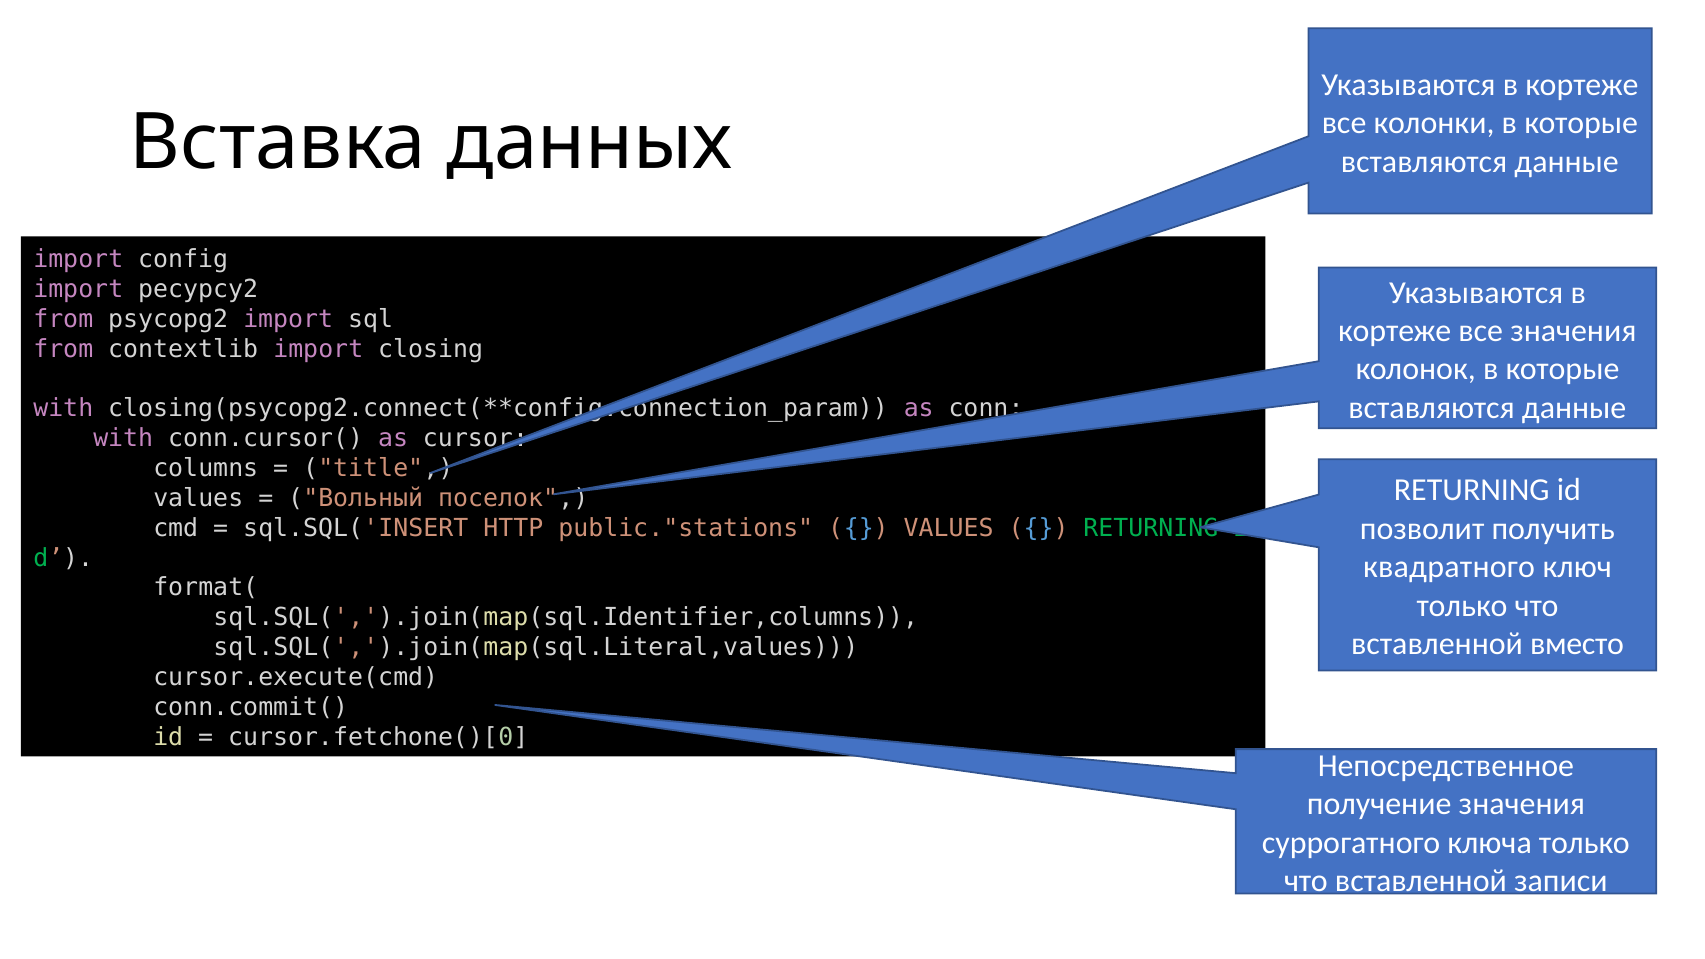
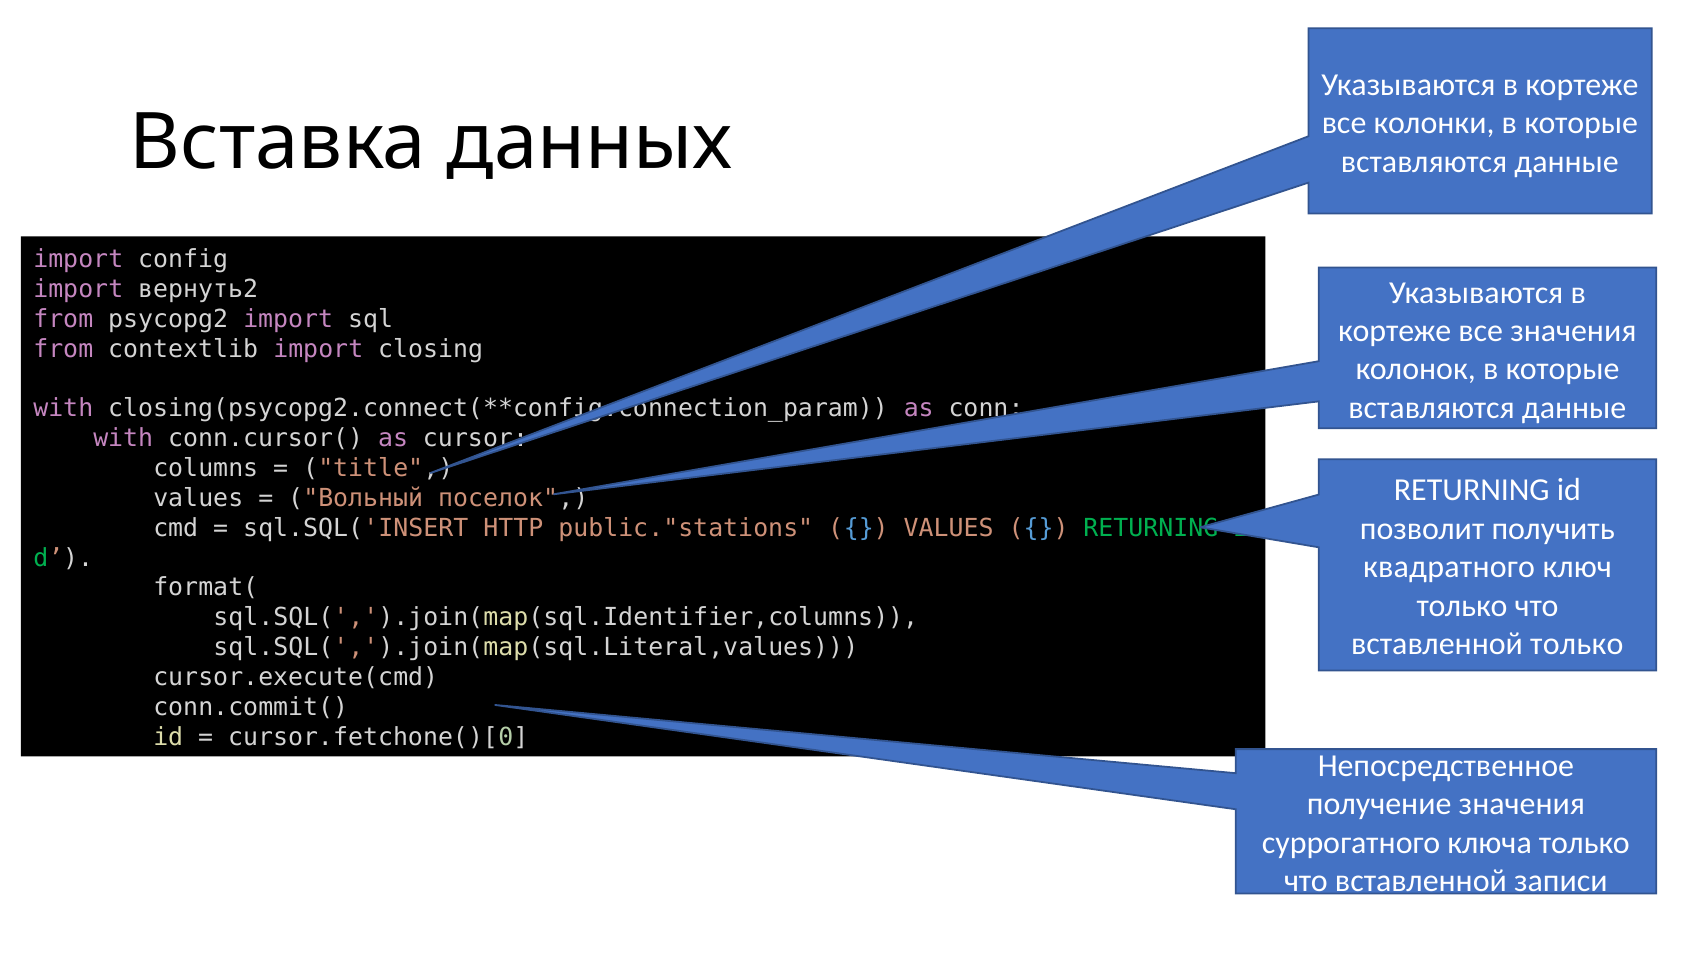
ресурсу2: ресурсу2 -> вернуть2 (198, 289)
вставленной вместо: вместо -> только (1577, 644)
